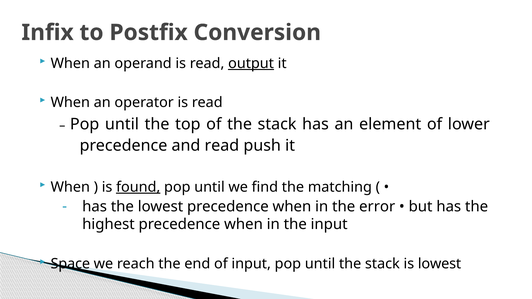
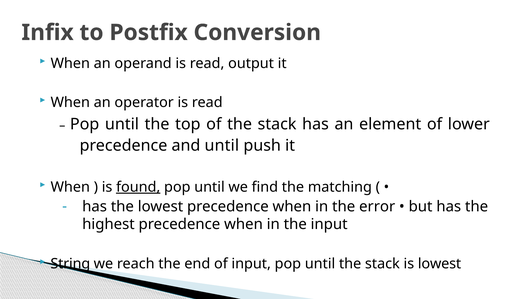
output underline: present -> none (251, 63)
and read: read -> until (222, 146)
Space: Space -> String (70, 264)
